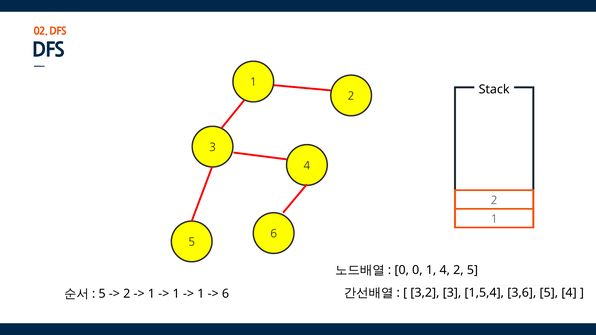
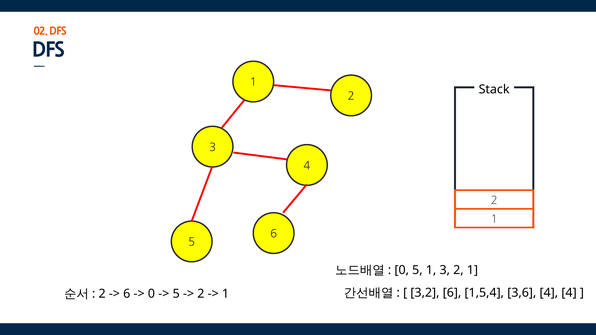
0 0: 0 -> 5 (417, 270)
4: 4 -> 3 (445, 270)
2 5: 5 -> 1 (472, 270)
3,2 3: 3 -> 6 (452, 293)
3,6 5: 5 -> 4 (549, 293)
5: 5 -> 2 (102, 294)
2: 2 -> 6 (127, 294)
1: 1 -> 0 (151, 294)
1: 1 -> 5 (176, 294)
1: 1 -> 2 (201, 294)
6: 6 -> 1 (226, 294)
